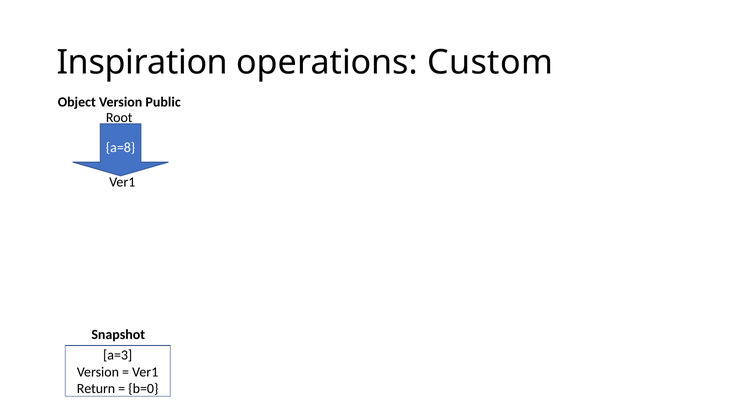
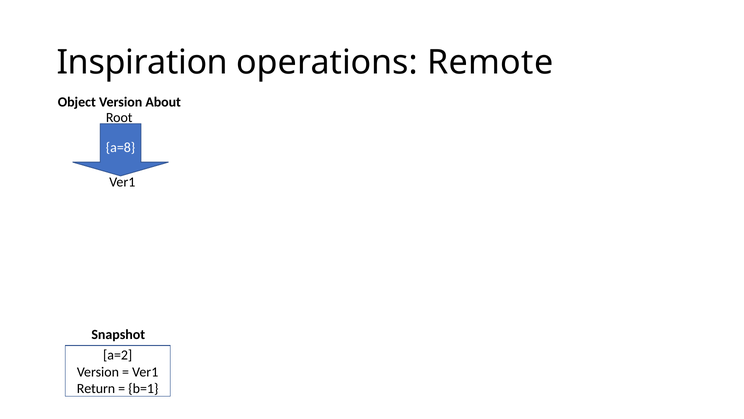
Custom: Custom -> Remote (490, 62)
Public: Public -> About (163, 102)
a=3: a=3 -> a=2 (118, 355)
b=0: b=0 -> b=1 (143, 388)
